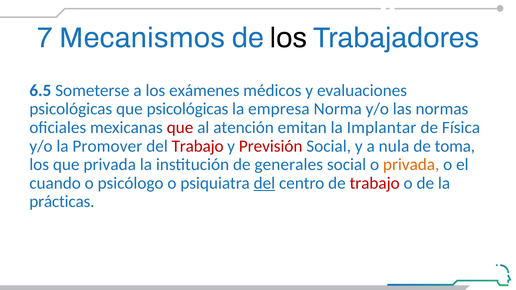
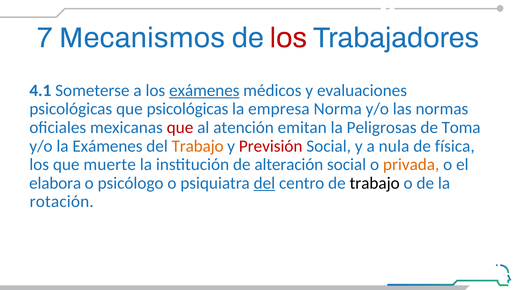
los colour: black -> red (288, 38)
6.5: 6.5 -> 4.1 (40, 90)
exámenes underline: none -> present (204, 90)
Implantar: Implantar -> Peligrosas (382, 128)
Física: Física -> Toma (461, 128)
la Promover: Promover -> Exámenes (107, 146)
Trabajo colour: red -> orange (198, 146)
toma: toma -> física (455, 146)
que privada: privada -> muerte (110, 165)
generales: generales -> alteración (289, 165)
cuando: cuando -> elabora (55, 183)
trabajo colour: red -> black (375, 183)
prácticas: prácticas -> rotación (62, 202)
